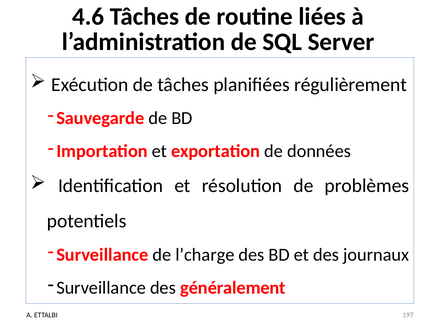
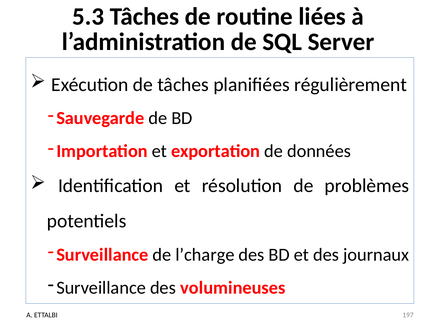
4.6: 4.6 -> 5.3 (88, 16)
généralement: généralement -> volumineuses (233, 288)
